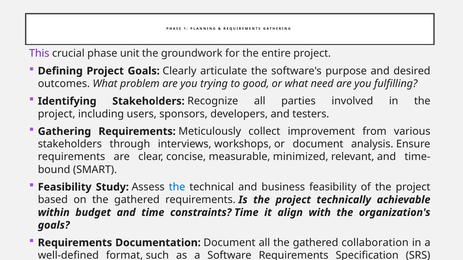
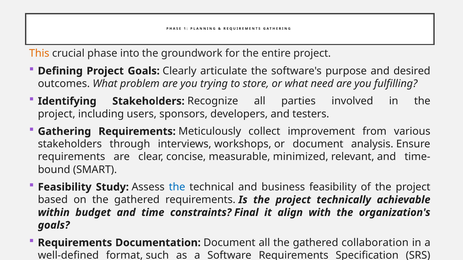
This colour: purple -> orange (39, 53)
unit: unit -> into (130, 53)
good: good -> store (256, 84)
constraints Time: Time -> Final (246, 213)
